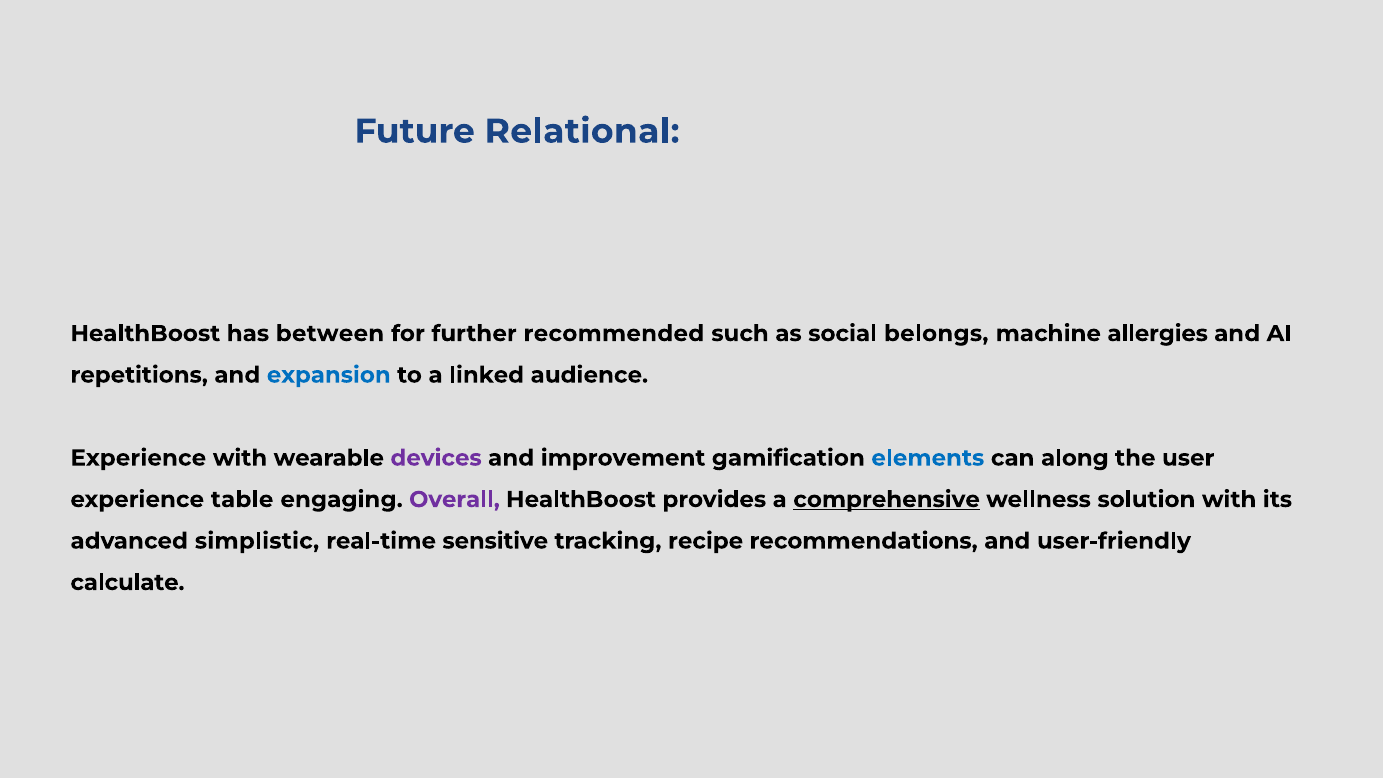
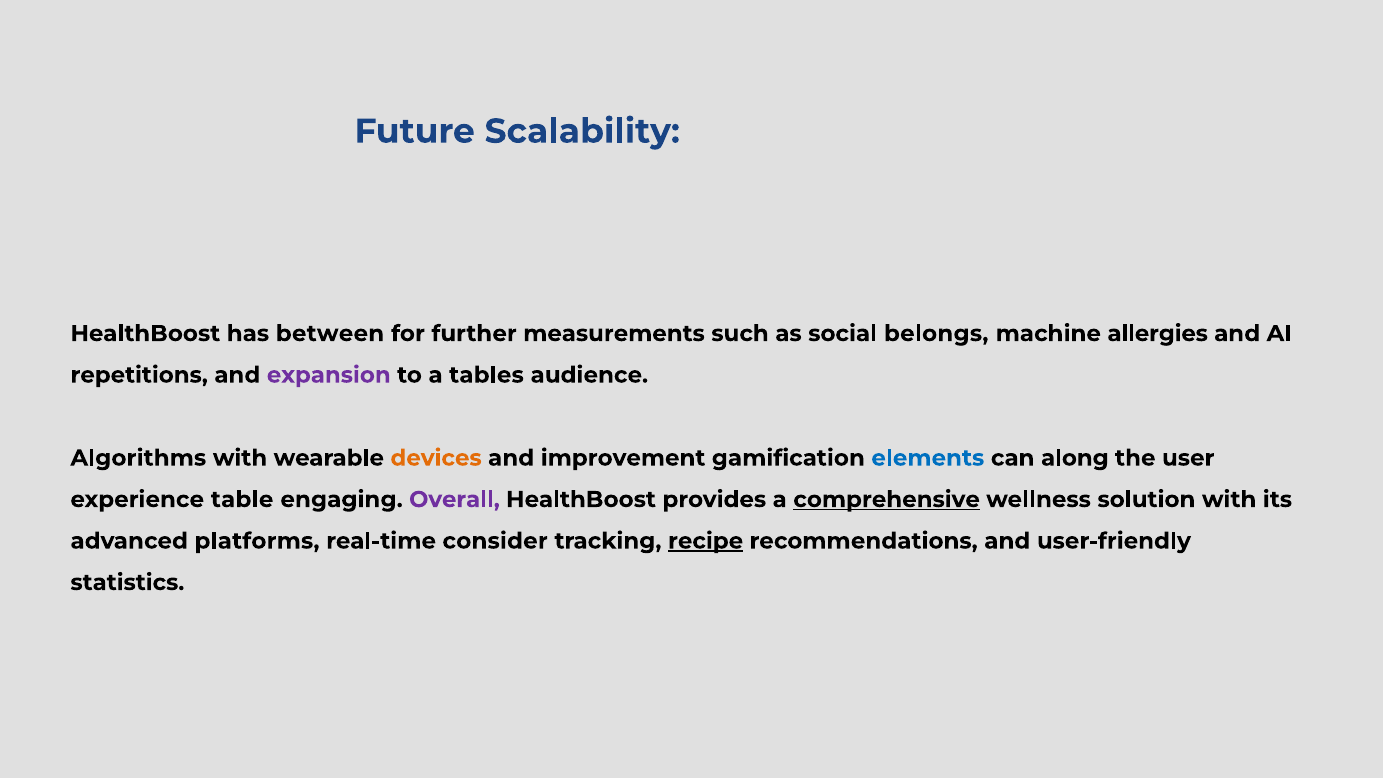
Relational: Relational -> Scalability (582, 131)
recommended: recommended -> measurements (614, 334)
expansion colour: blue -> purple (329, 375)
linked: linked -> tables (486, 375)
Experience: Experience -> Algorithms (138, 458)
devices colour: purple -> orange (436, 458)
simplistic: simplistic -> platforms (257, 541)
sensitive: sensitive -> consider (495, 541)
recipe underline: none -> present (706, 541)
calculate: calculate -> statistics (127, 582)
